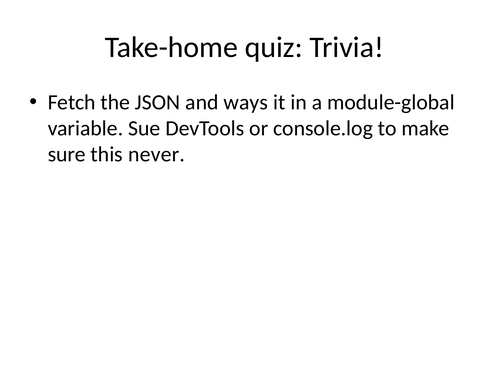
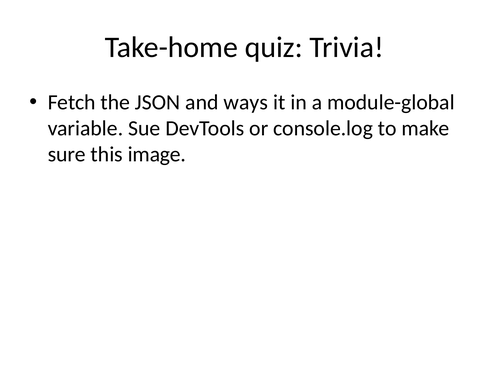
never: never -> image (157, 155)
